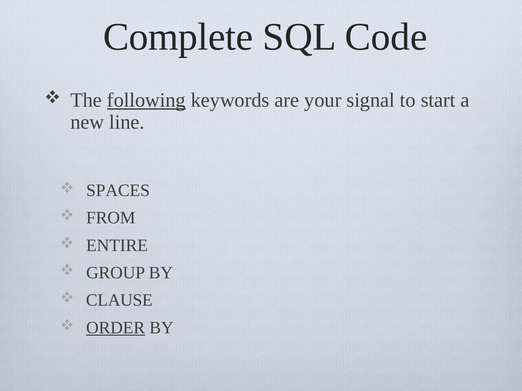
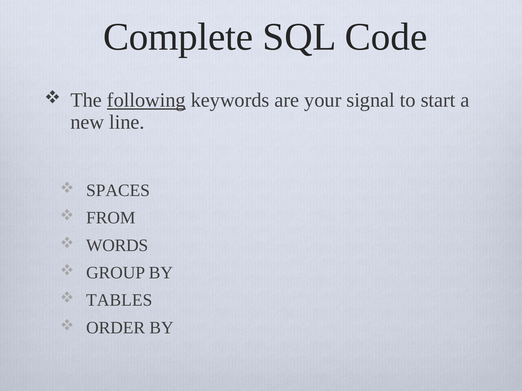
ENTIRE: ENTIRE -> WORDS (117, 246)
CLAUSE: CLAUSE -> TABLES (119, 301)
ORDER underline: present -> none (116, 328)
